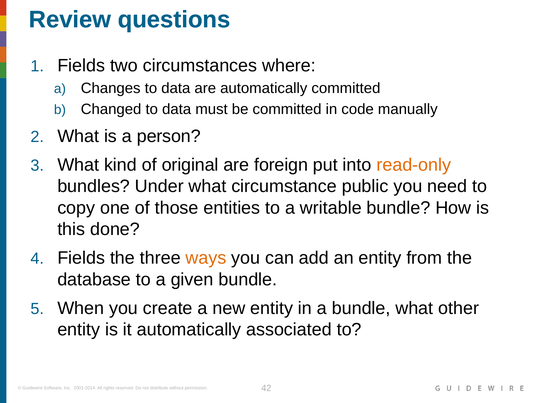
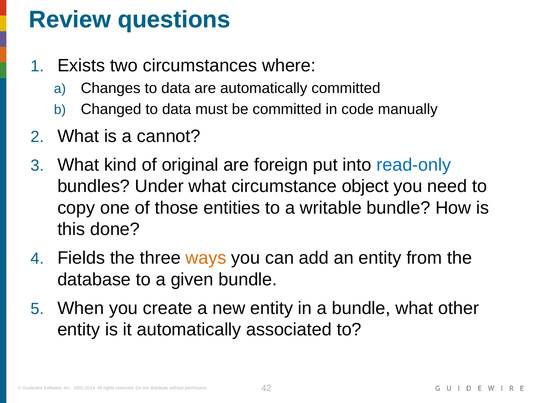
Fields: Fields -> Exists (81, 66)
person: person -> cannot (169, 136)
read-only colour: orange -> blue (414, 165)
public: public -> object (365, 186)
